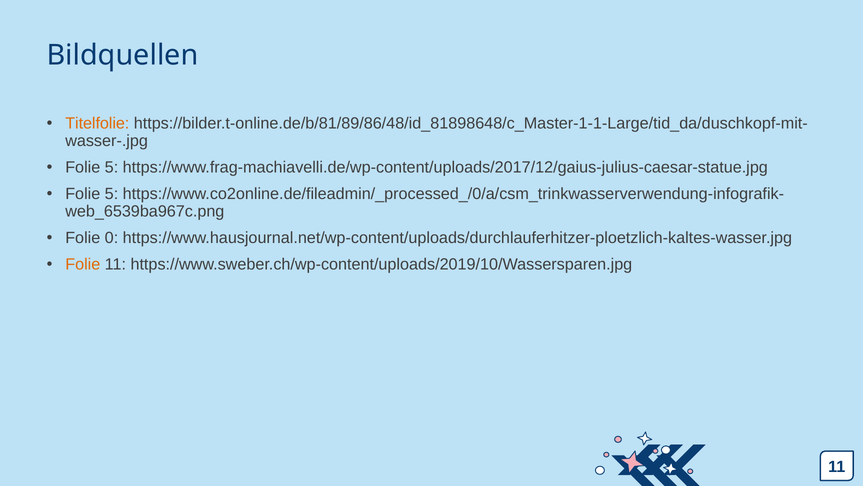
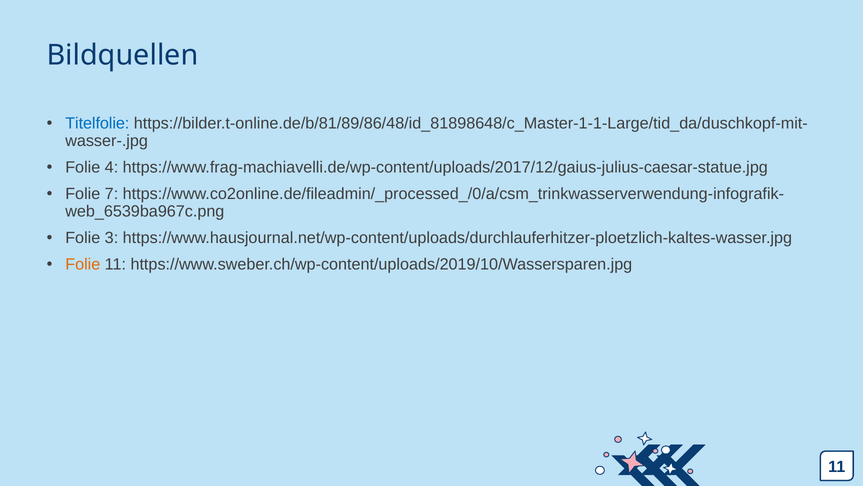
Titelfolie colour: orange -> blue (97, 123)
5: 5 -> 4 (111, 167)
5: 5 -> 7 (111, 194)
0: 0 -> 3 (111, 238)
